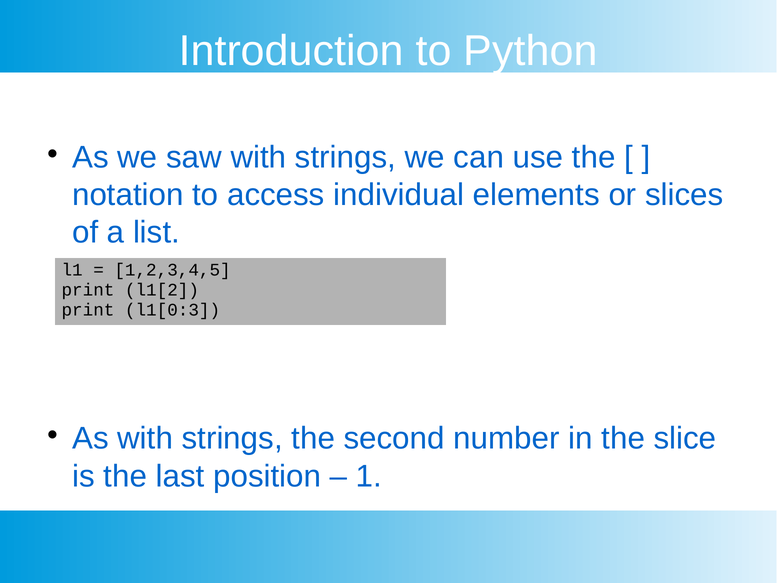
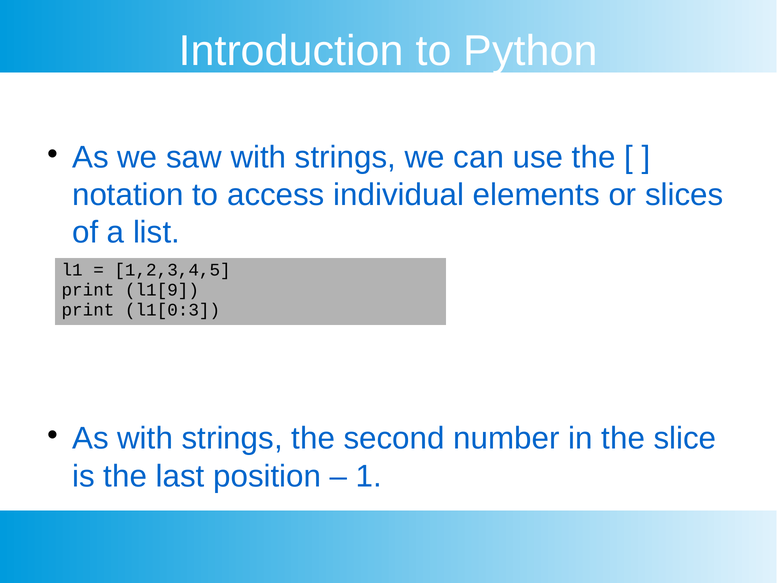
l1[2: l1[2 -> l1[9 (162, 290)
